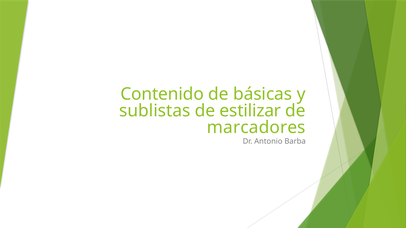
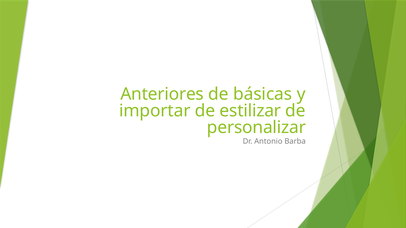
Contenido: Contenido -> Anteriores (162, 94)
sublistas: sublistas -> importar (155, 111)
marcadores: marcadores -> personalizar (256, 128)
